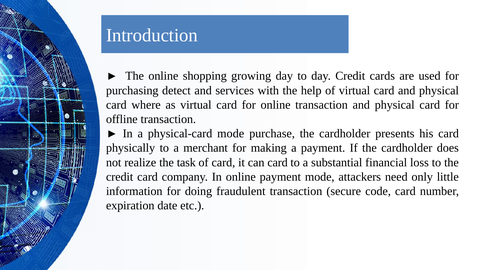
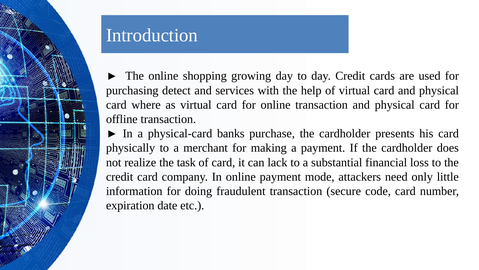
physical-card mode: mode -> banks (231, 133)
can card: card -> lack (277, 162)
